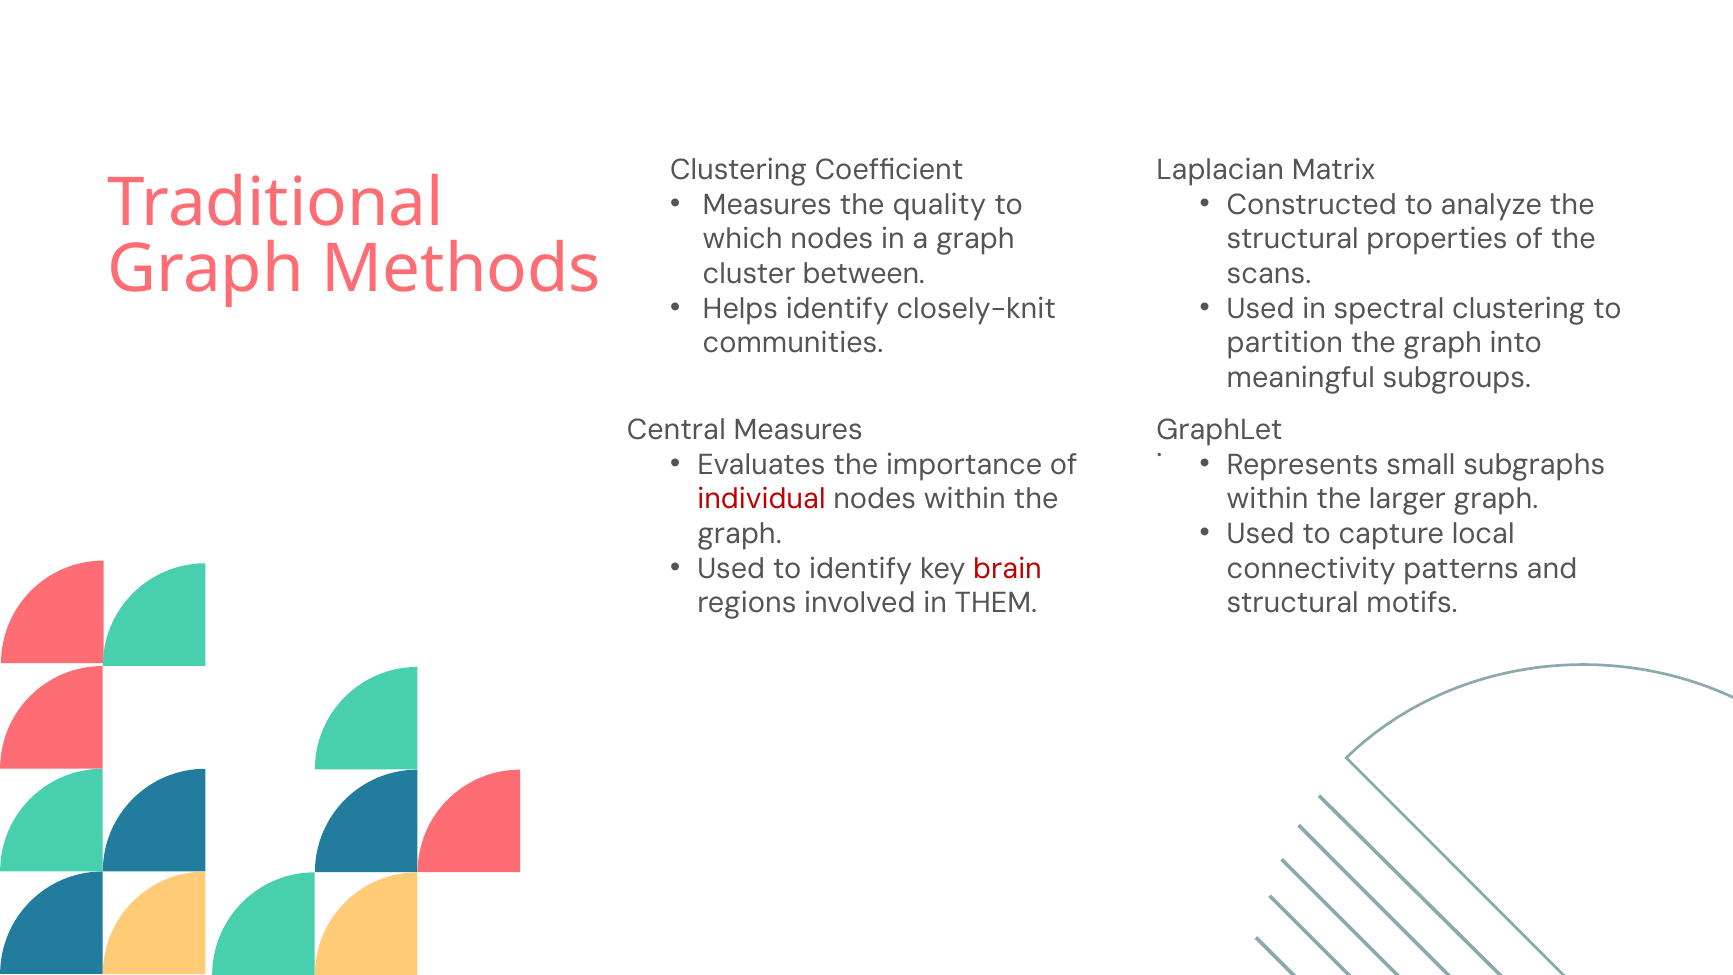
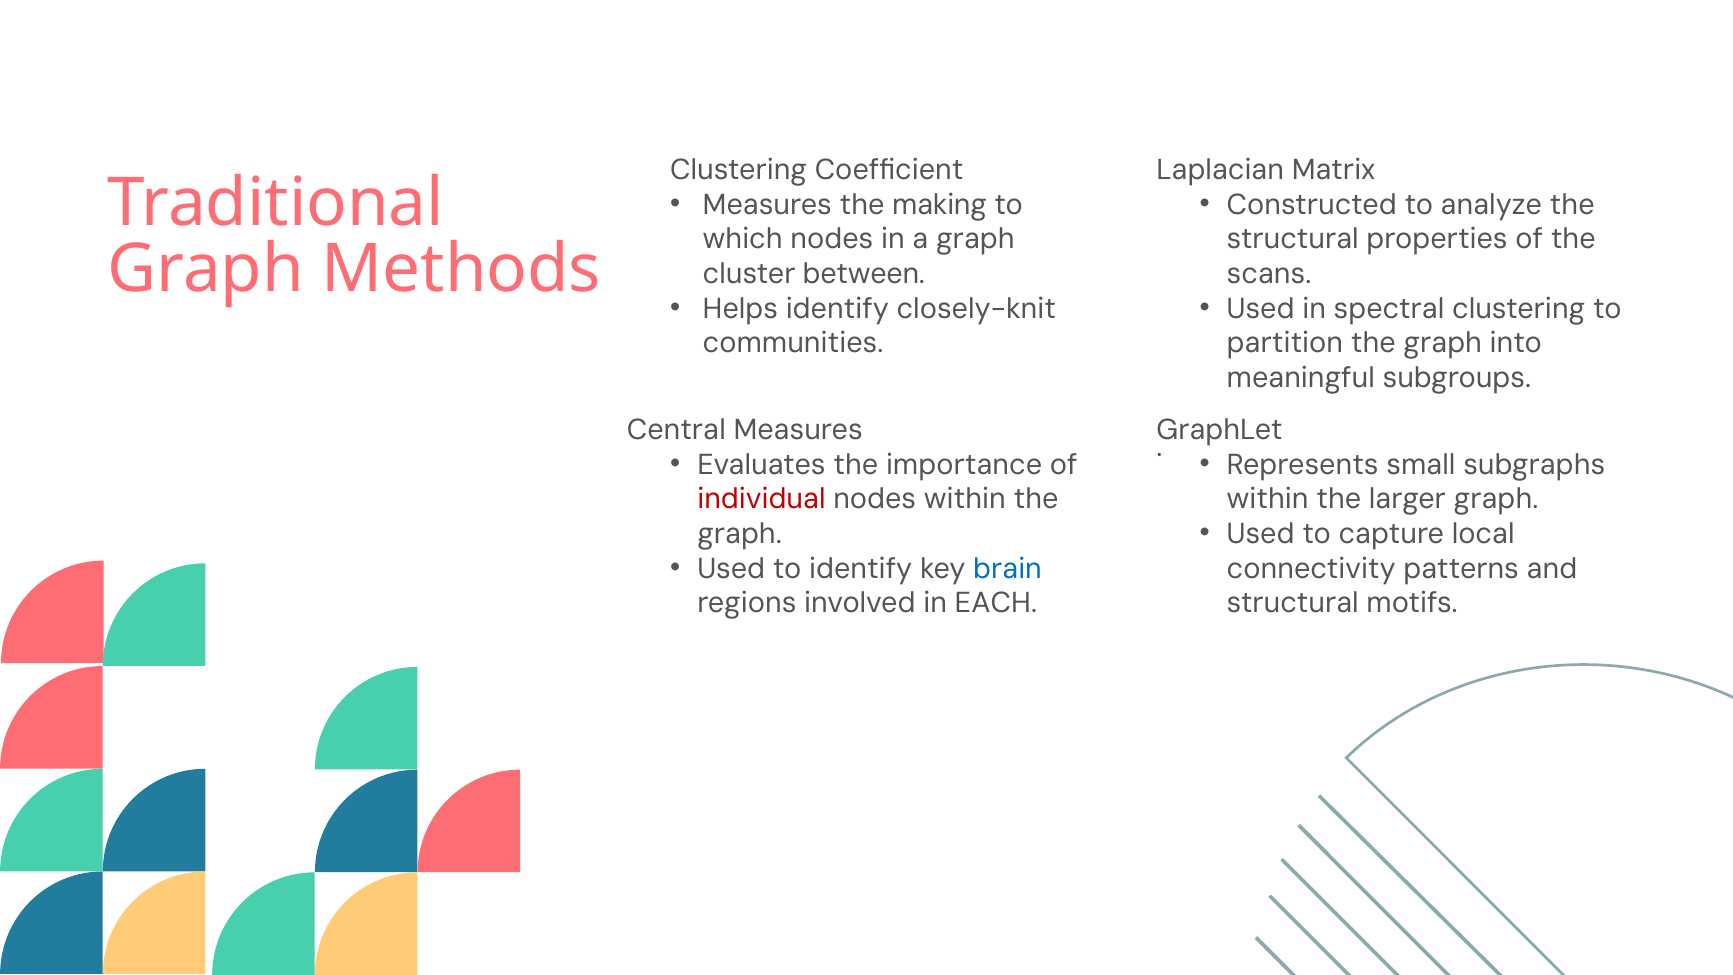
quality: quality -> making (940, 205)
brain colour: red -> blue (1008, 569)
THEM: THEM -> EACH (996, 603)
